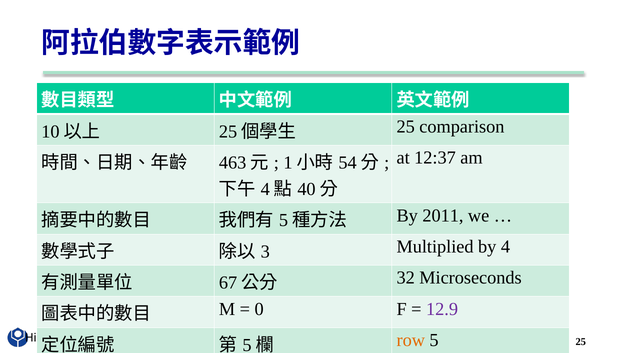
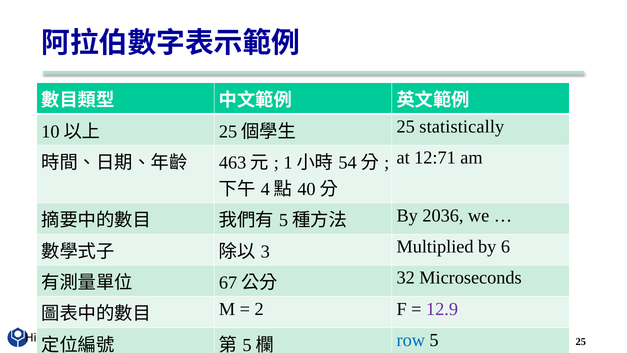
comparison: comparison -> statistically (462, 127)
12:37: 12:37 -> 12:71 (435, 158)
2011: 2011 -> 2036 (443, 215)
by 4: 4 -> 6 (505, 246)
0: 0 -> 2 (259, 309)
row colour: orange -> blue (411, 340)
